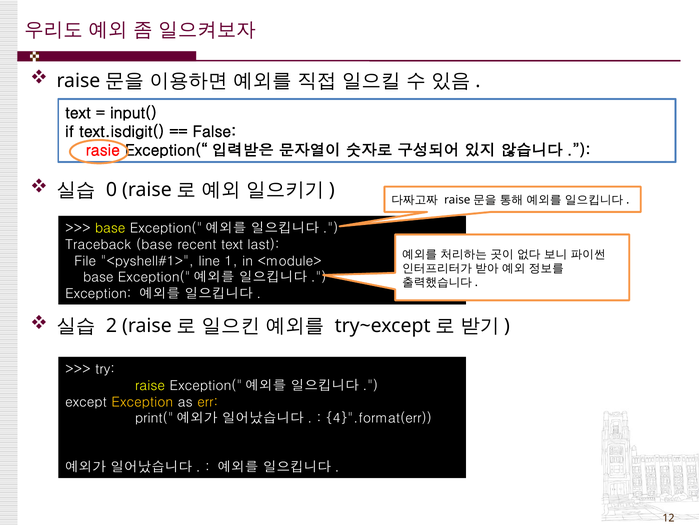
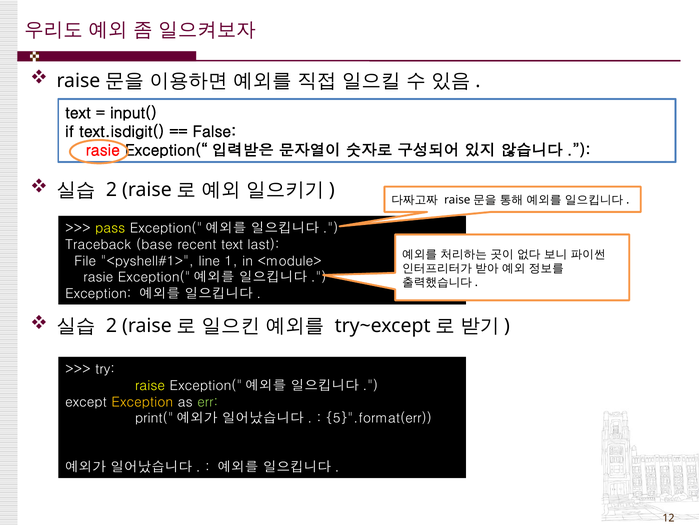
0: 0 -> 2 (111, 189)
base: base -> pass (110, 228)
base: base -> rasie (98, 277)
err colour: yellow -> light green (208, 401)
4}".format(err: 4}".format(err -> 5}".format(err (379, 418)
